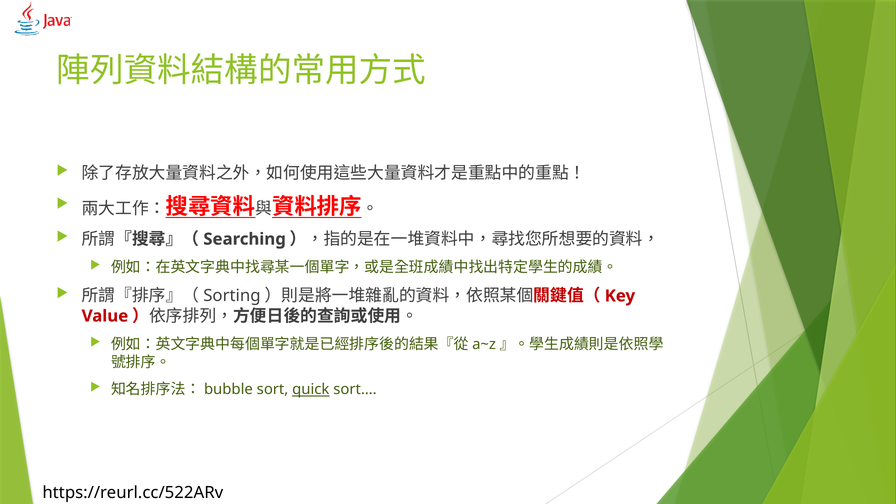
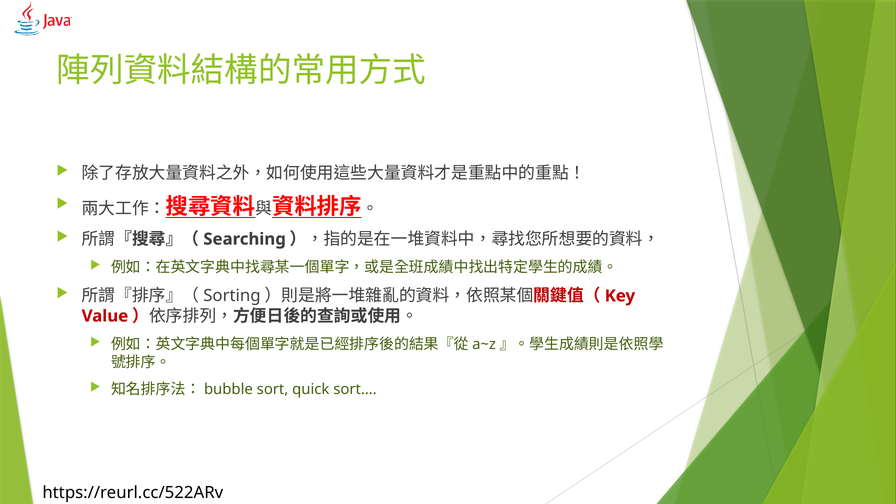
quick underline: present -> none (311, 389)
